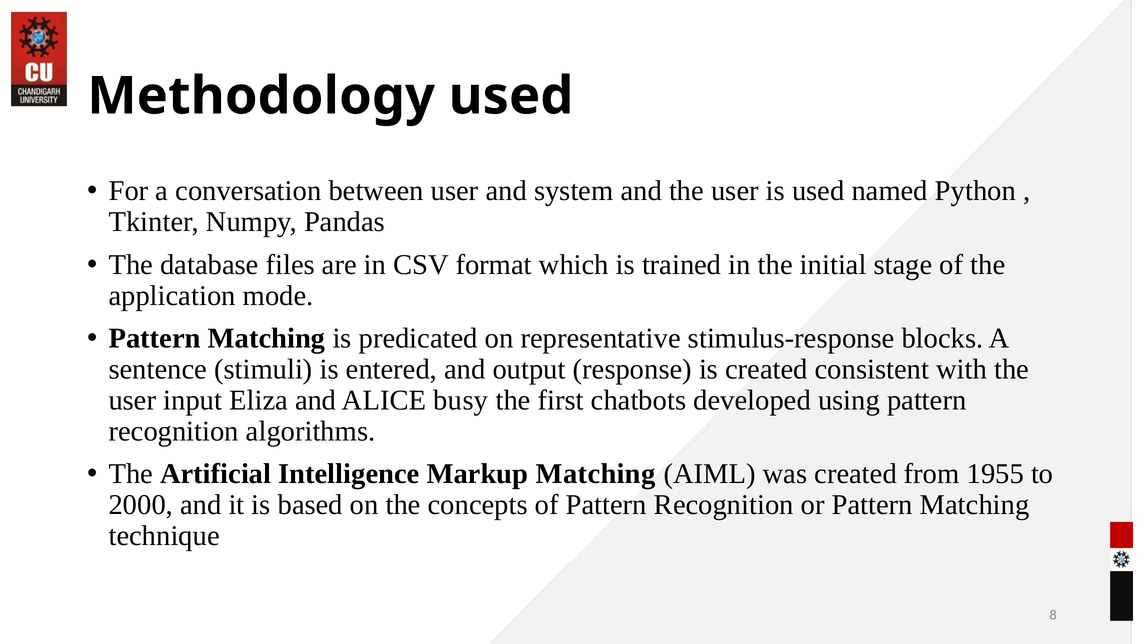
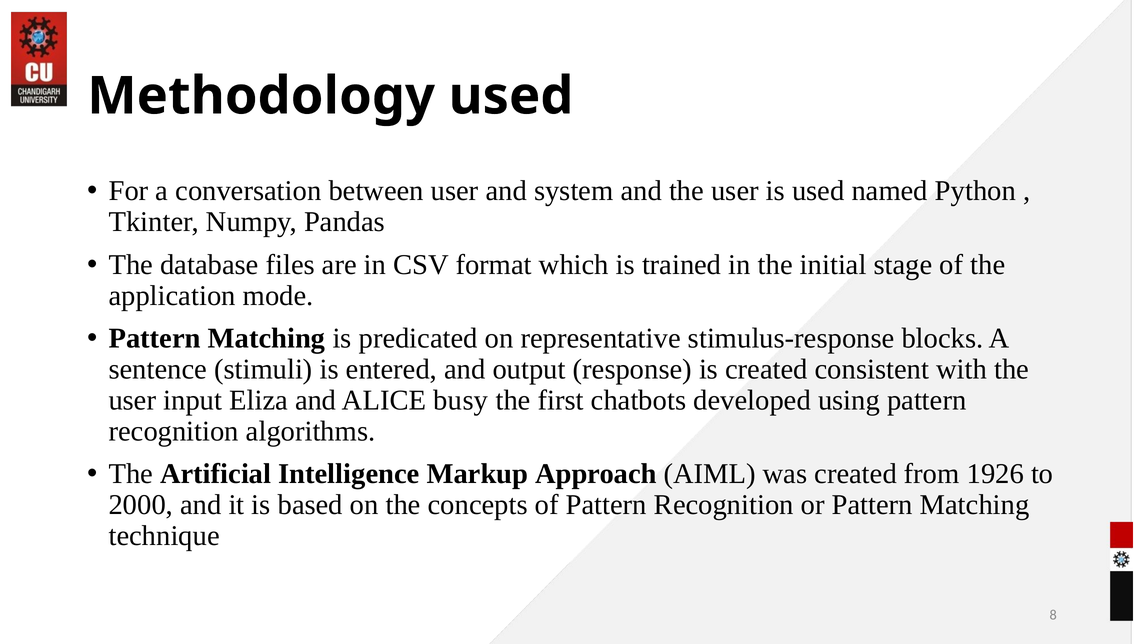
Markup Matching: Matching -> Approach (596, 474)
1955: 1955 -> 1926 (995, 474)
